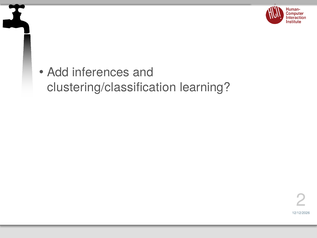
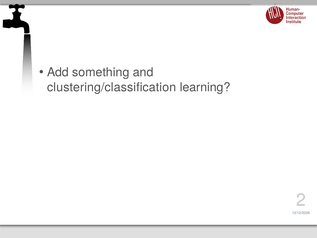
inferences: inferences -> something (101, 72)
